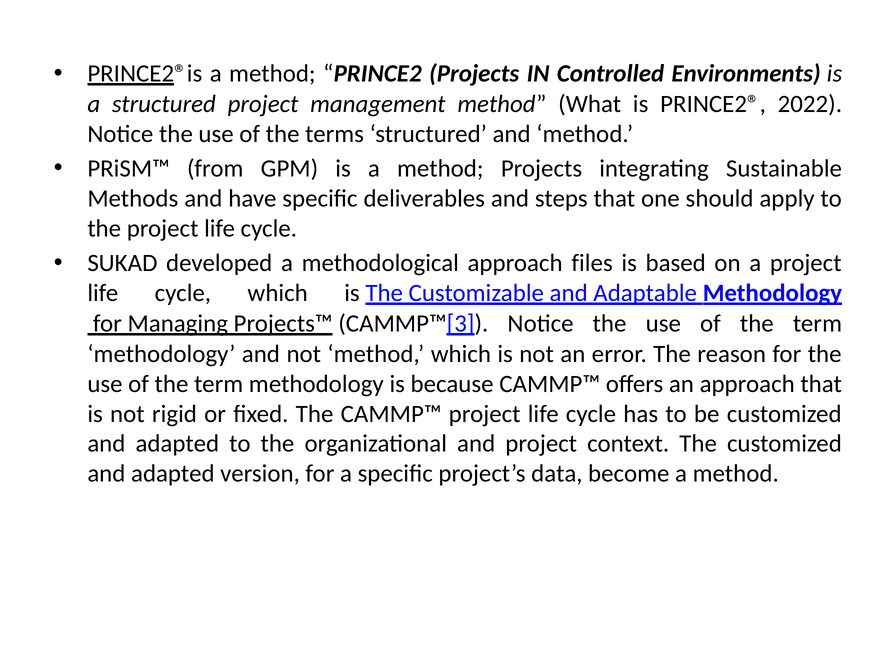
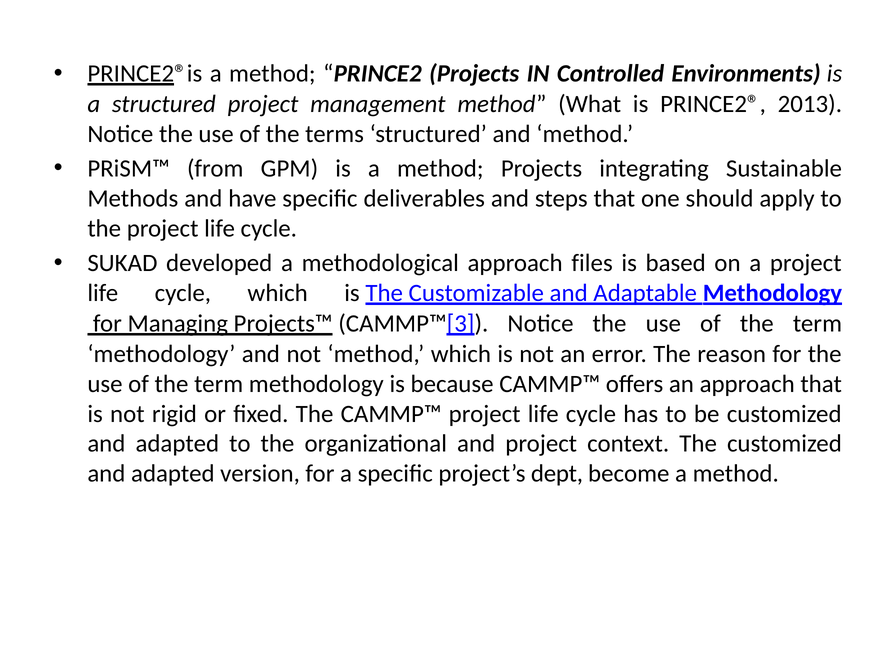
2022: 2022 -> 2013 (810, 104)
data: data -> dept (557, 474)
